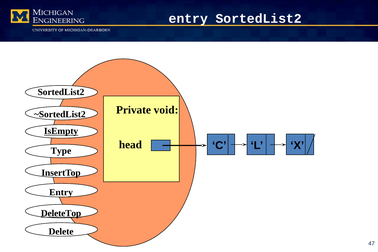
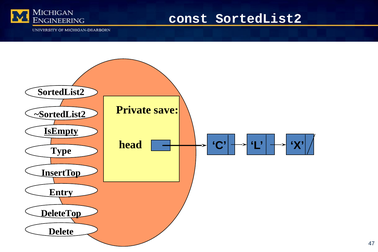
entry: entry -> const (188, 19)
void: void -> save (166, 110)
DeleteTop underline: present -> none (61, 213)
